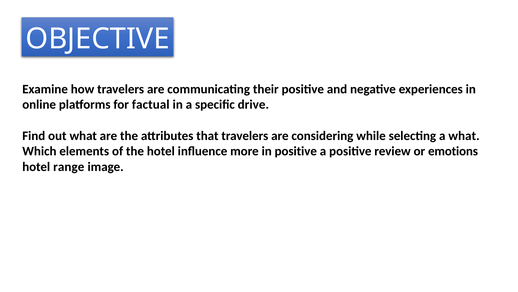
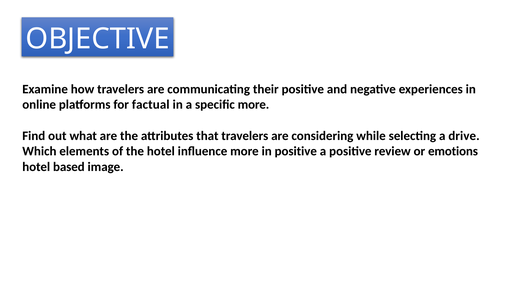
specific drive: drive -> more (253, 104)
a what: what -> drive (464, 135)
range: range -> based (69, 167)
